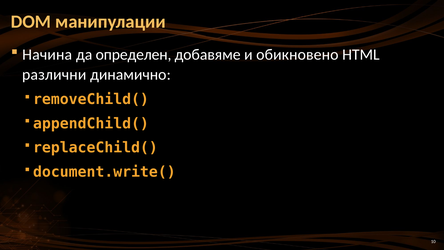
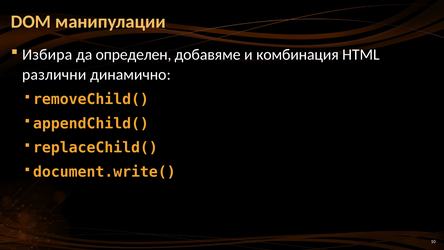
Начина: Начина -> Избира (47, 55)
обикновено: обикновено -> комбинация (297, 55)
